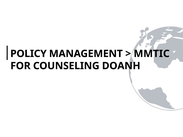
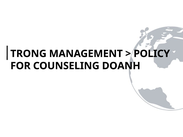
POLICY: POLICY -> TRONG (28, 54)
MMTIC: MMTIC -> POLICY (152, 54)
